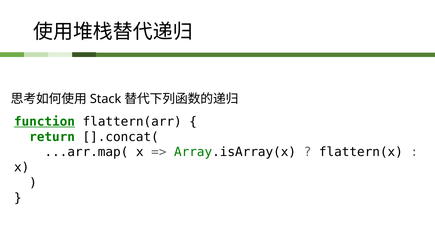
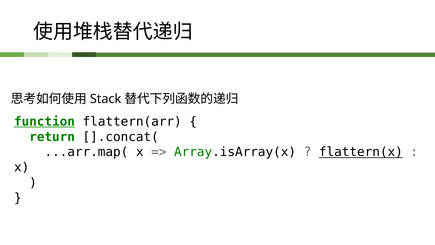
flattern(x underline: none -> present (361, 152)
